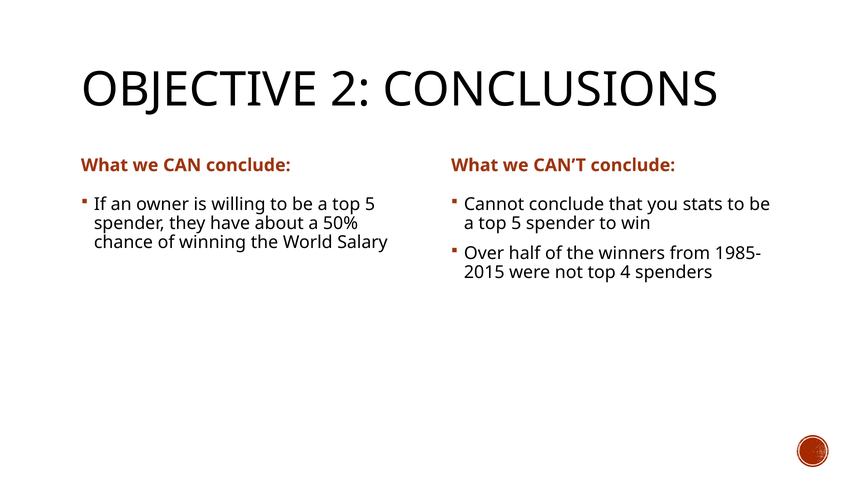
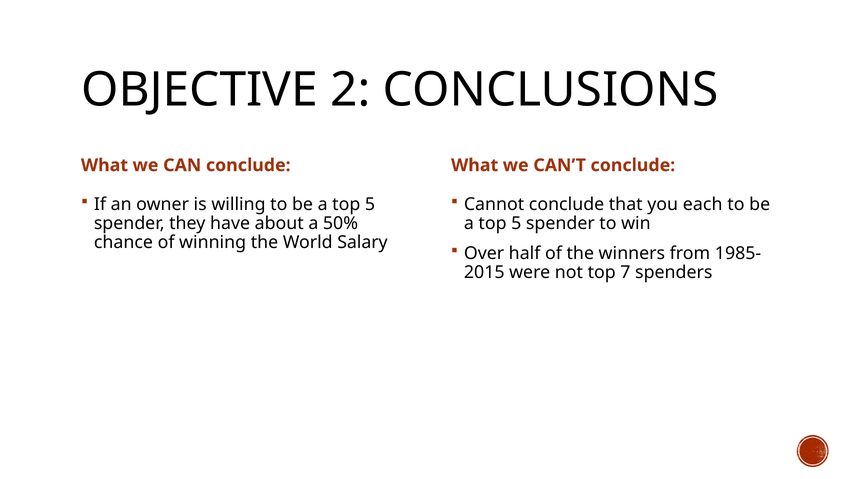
stats: stats -> each (703, 204)
4: 4 -> 7 (625, 273)
